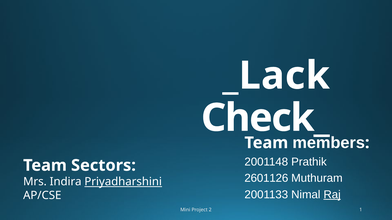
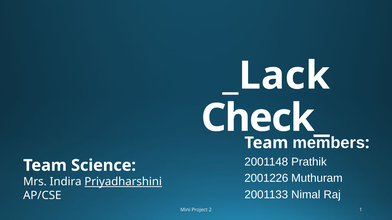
Sectors: Sectors -> Science (104, 166)
2601126: 2601126 -> 2001226 (266, 179)
Raj underline: present -> none (332, 195)
